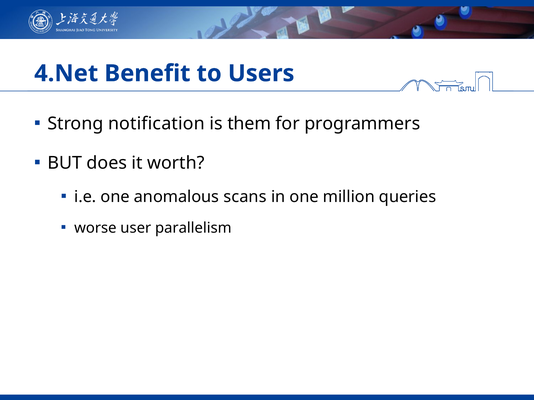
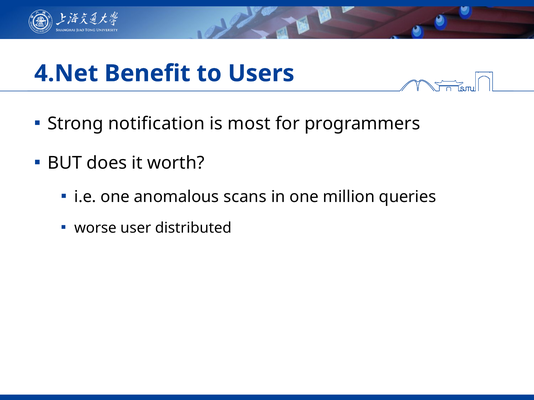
them: them -> most (249, 124)
parallelism: parallelism -> distributed (193, 228)
